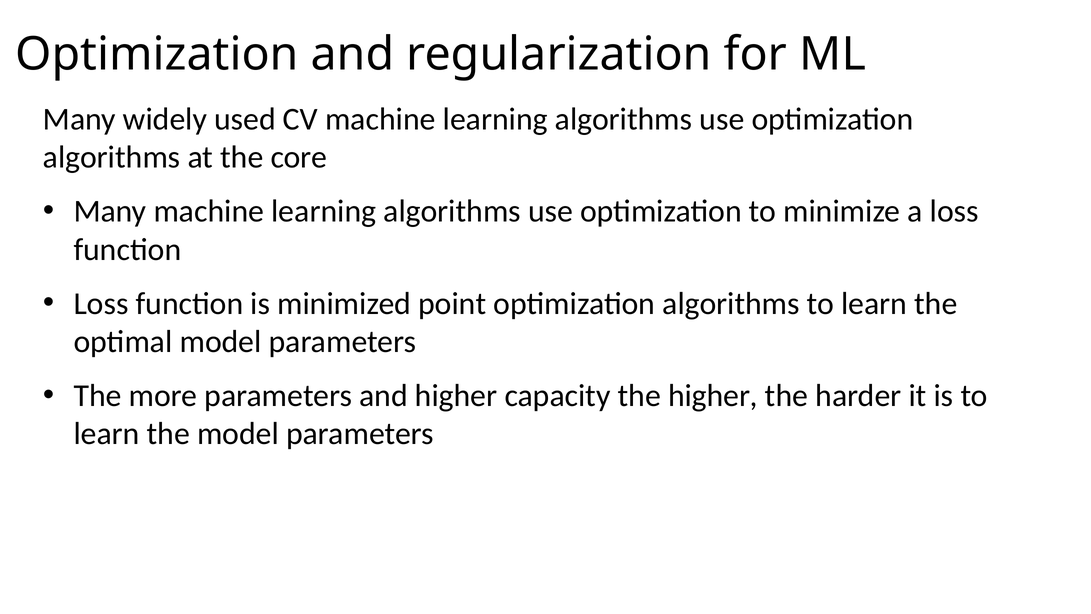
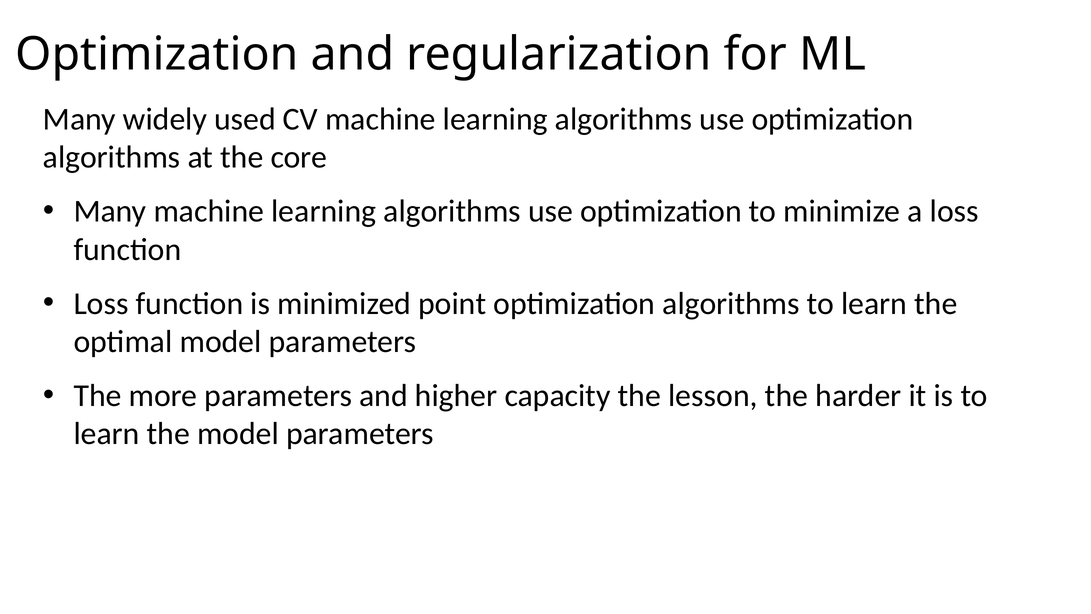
the higher: higher -> lesson (713, 396)
